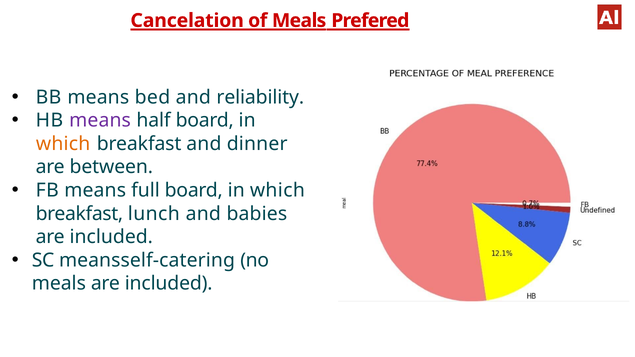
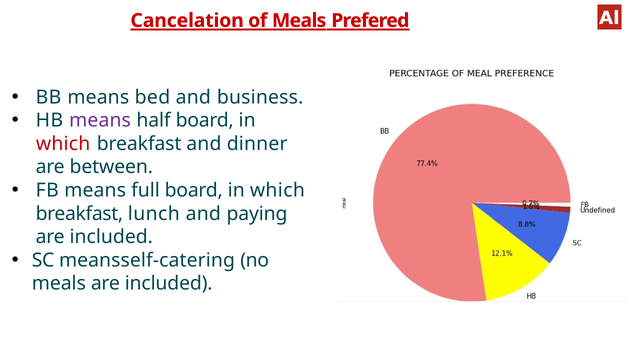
reliability: reliability -> business (260, 97)
which colour: orange -> red (63, 144)
babies: babies -> paying (257, 214)
